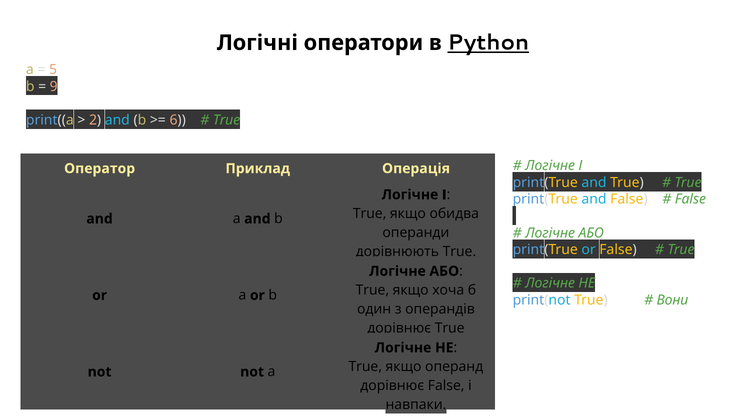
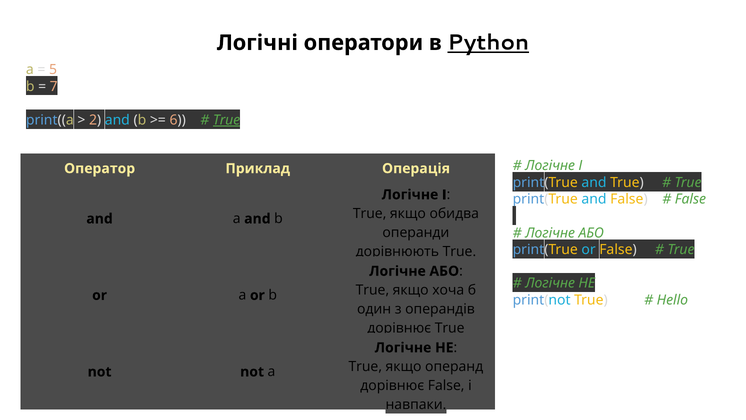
9: 9 -> 7 (54, 86)
True underline: none -> present (227, 120)
Вони: Вони -> Hello (672, 300)
